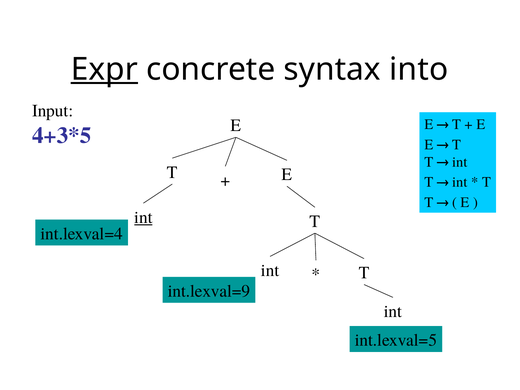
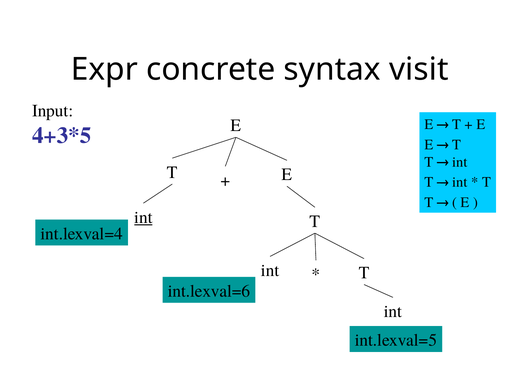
Expr underline: present -> none (104, 69)
into: into -> visit (419, 69)
int.lexval=9: int.lexval=9 -> int.lexval=6 (209, 291)
